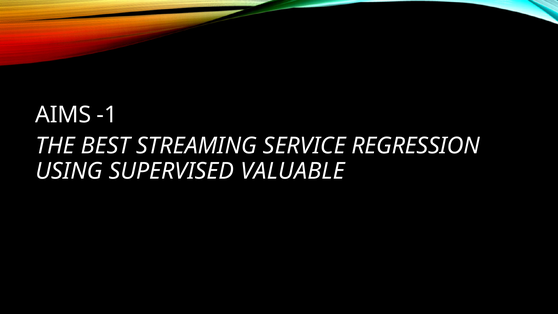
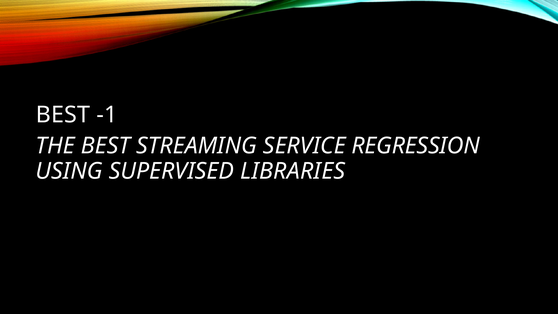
AIMS: AIMS -> BEST (63, 115)
VALUABLE: VALUABLE -> LIBRARIES (293, 171)
